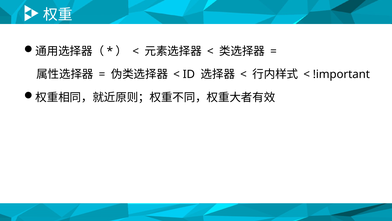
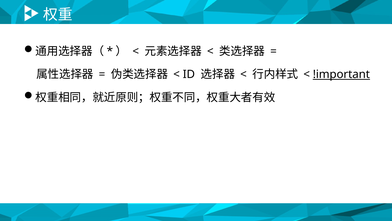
!important underline: none -> present (341, 74)
